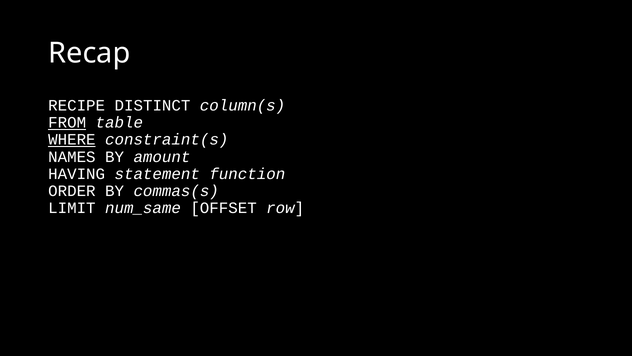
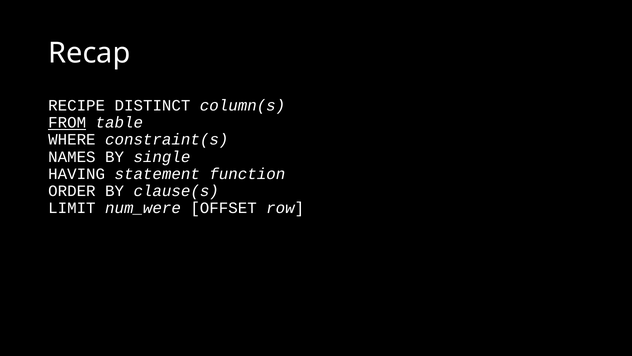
WHERE underline: present -> none (72, 140)
amount: amount -> single (162, 157)
commas(s: commas(s -> clause(s (176, 191)
num_same: num_same -> num_were (143, 208)
